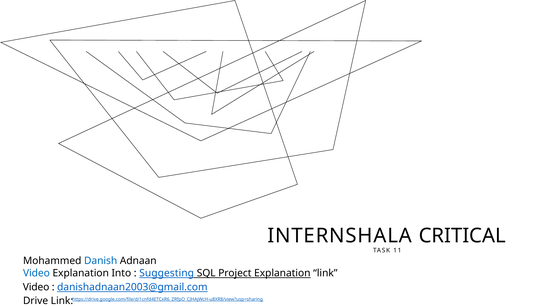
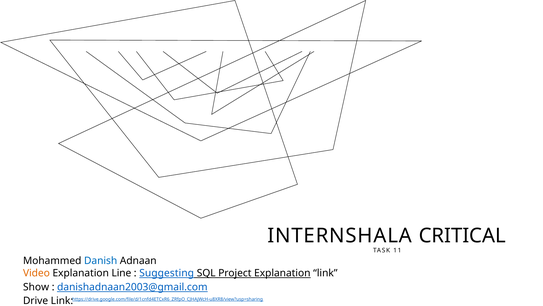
Video colour: blue -> orange (36, 273)
Into: Into -> Line (121, 273)
Video: Video -> Show (36, 286)
